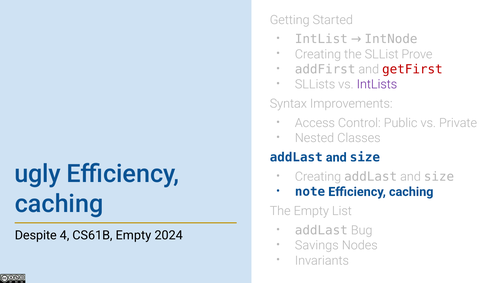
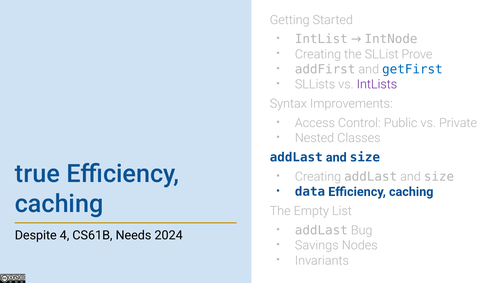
getFirst colour: red -> blue (412, 69)
ugly: ugly -> true (37, 174)
note: note -> data (310, 192)
CS61B Empty: Empty -> Needs (133, 235)
